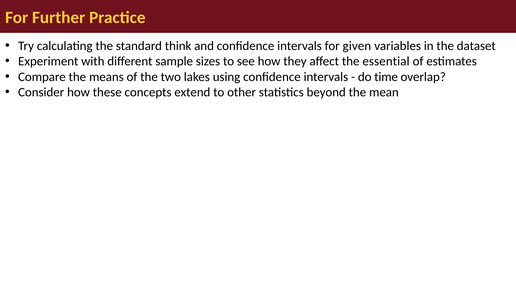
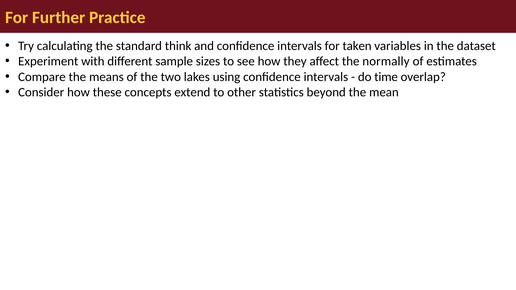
given: given -> taken (357, 46)
essential: essential -> normally (386, 61)
